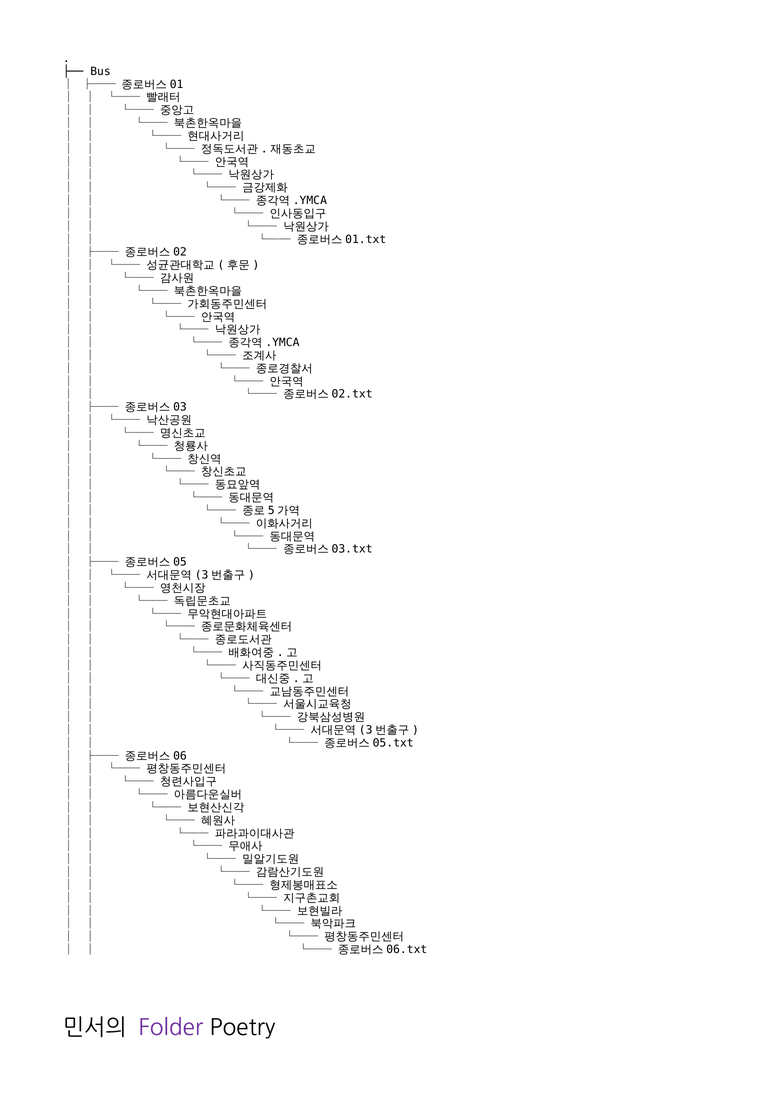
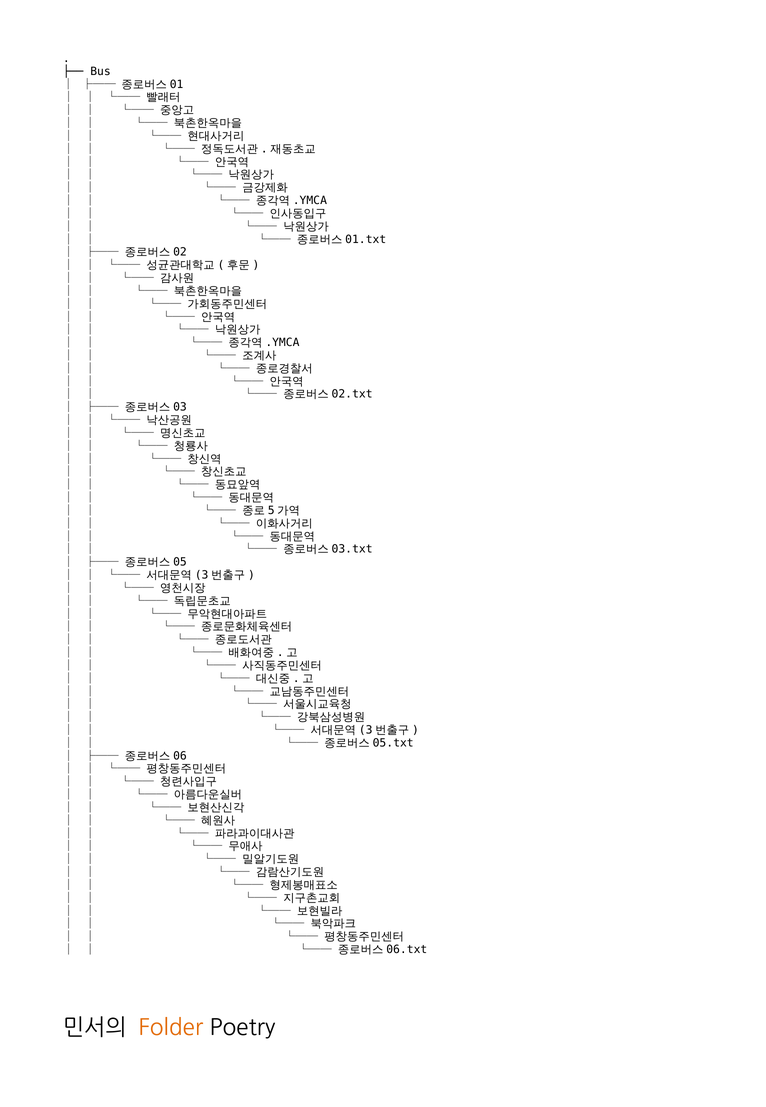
Folder colour: purple -> orange (171, 1027)
